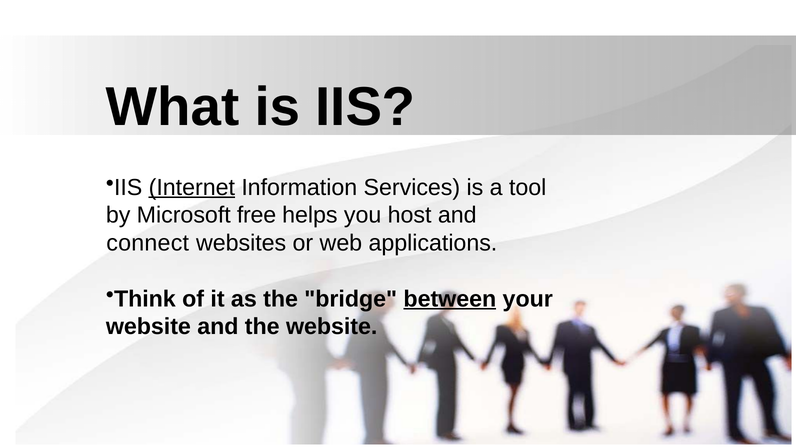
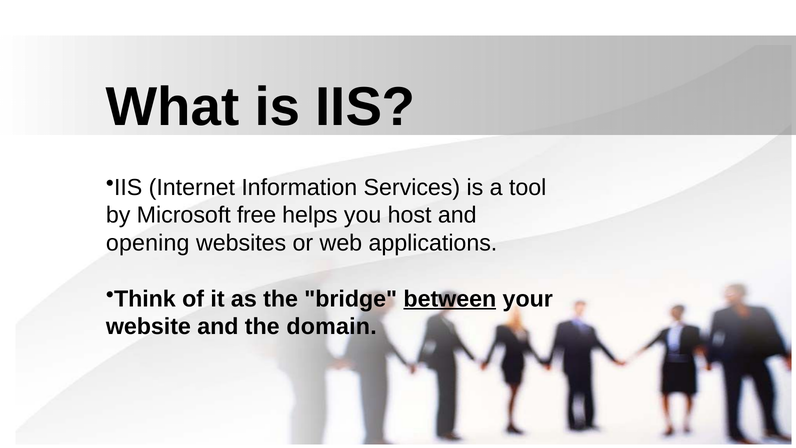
Internet underline: present -> none (192, 187)
connect: connect -> opening (148, 243)
the website: website -> domain (332, 327)
